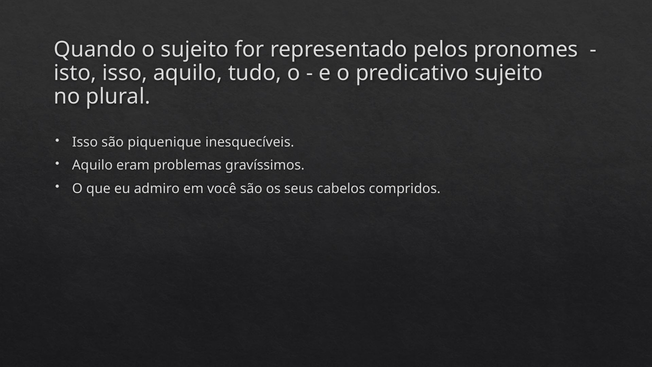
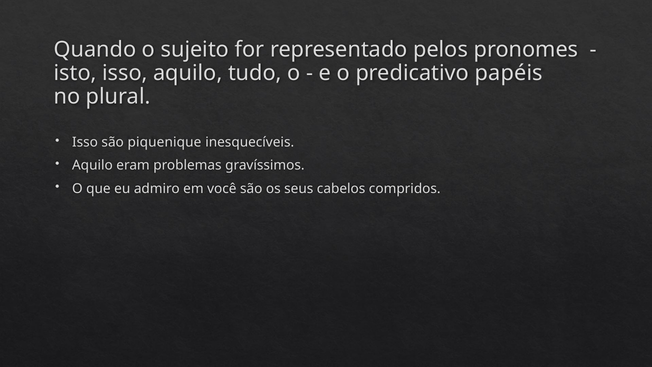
predicativo sujeito: sujeito -> papéis (509, 73)
